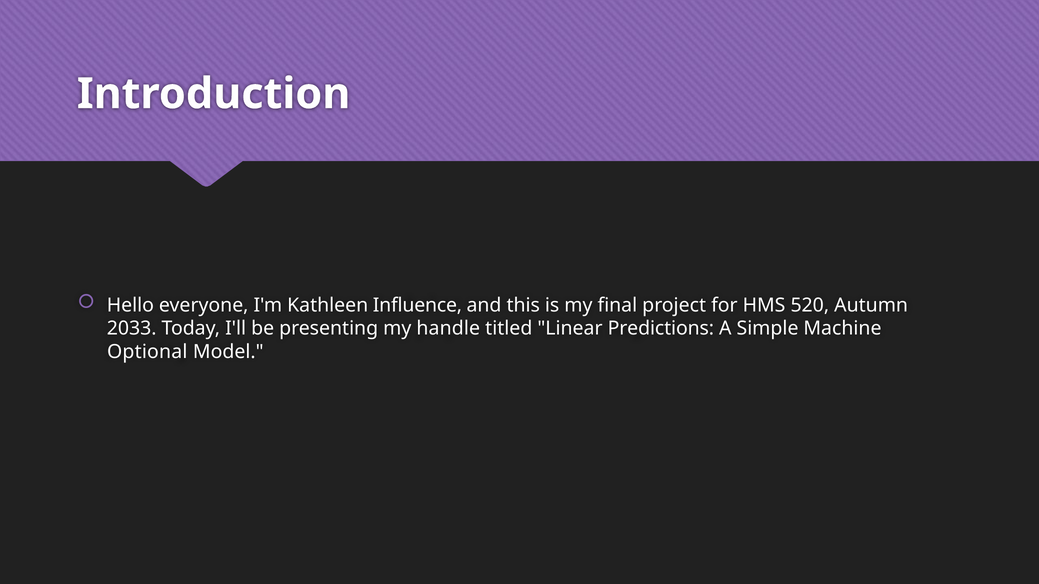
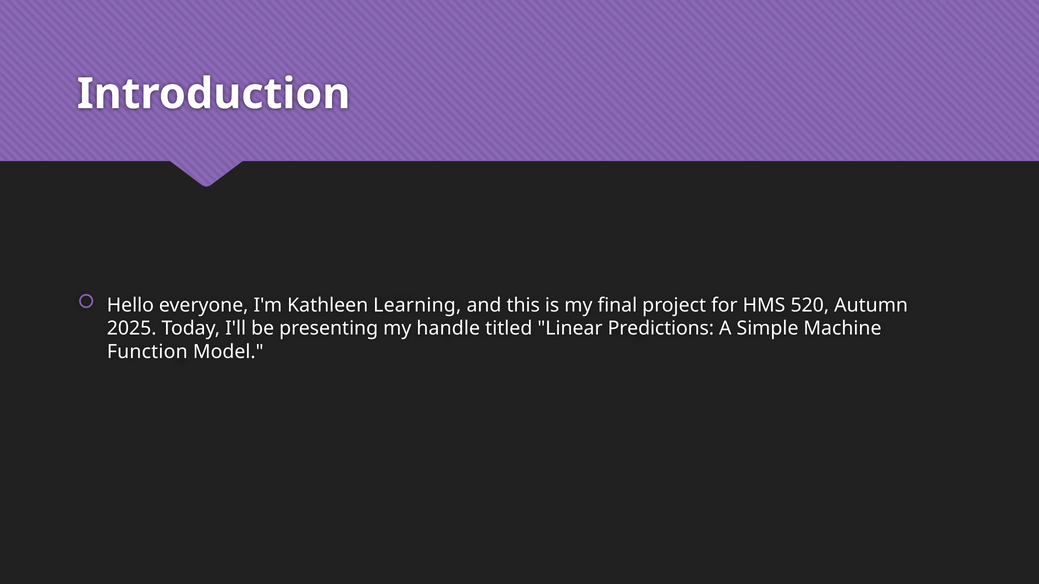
Influence: Influence -> Learning (417, 305)
2033: 2033 -> 2025 (132, 329)
Optional: Optional -> Function (147, 352)
